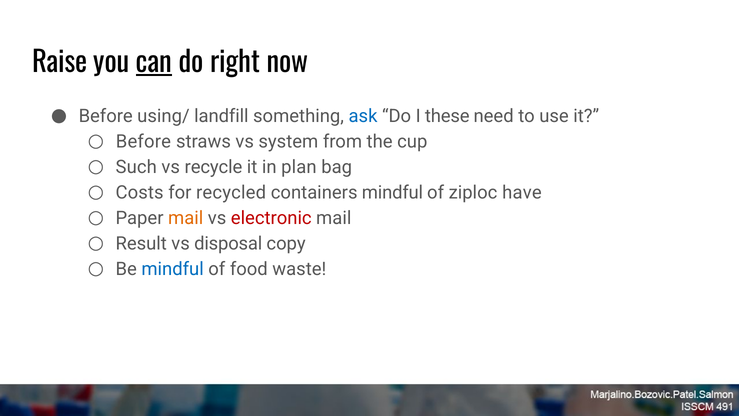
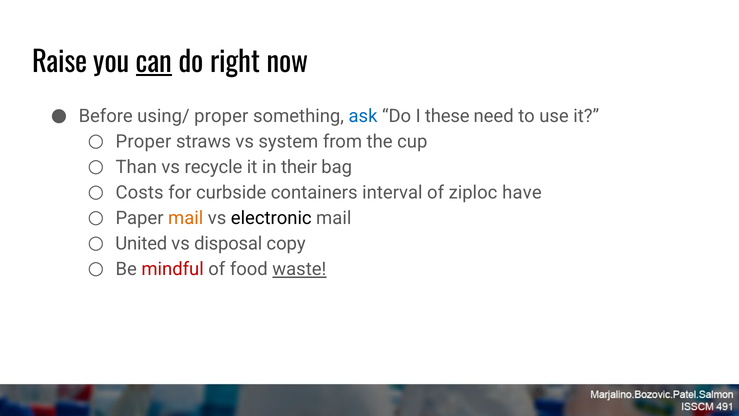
using/ landfill: landfill -> proper (221, 116)
Before: Before -> Proper (143, 142)
Such: Such -> Than (136, 167)
plan: plan -> their (299, 167)
recycled: recycled -> curbside (231, 193)
containers mindful: mindful -> interval (392, 193)
electronic colour: red -> black (271, 218)
Result: Result -> United (141, 244)
mindful colour: blue -> red (173, 269)
waste underline: none -> present (299, 269)
